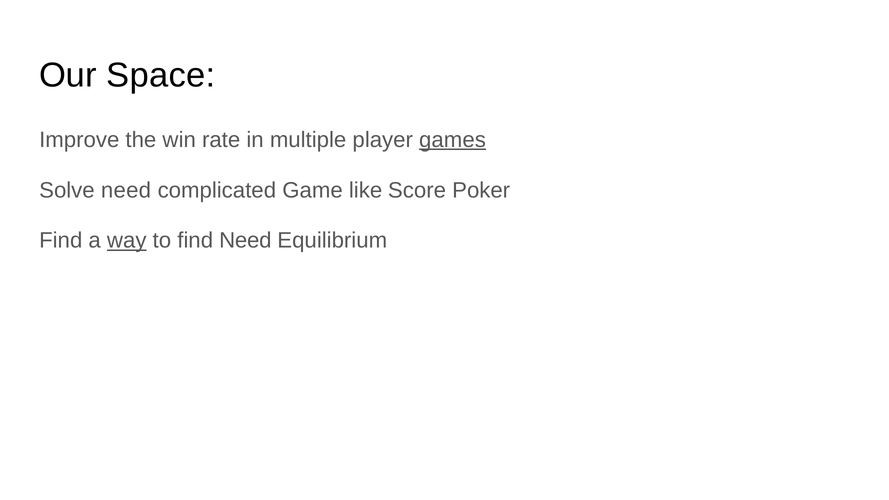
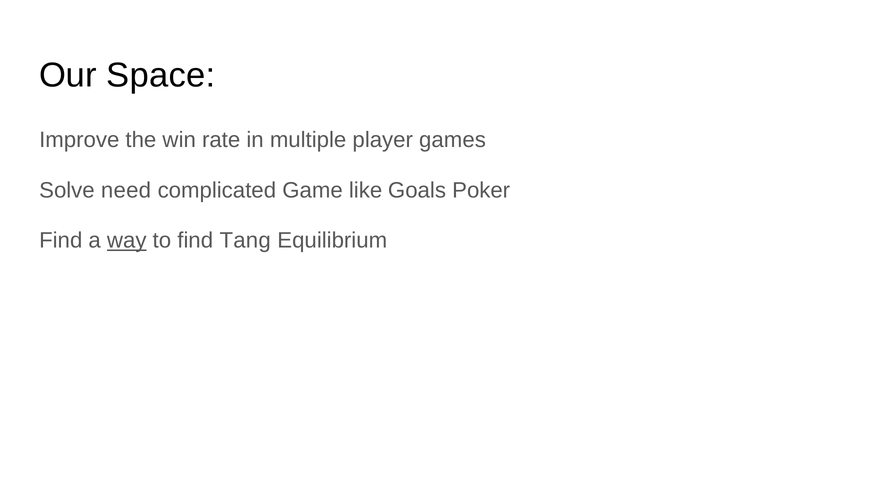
games underline: present -> none (452, 140)
Score: Score -> Goals (417, 190)
find Need: Need -> Tang (245, 241)
